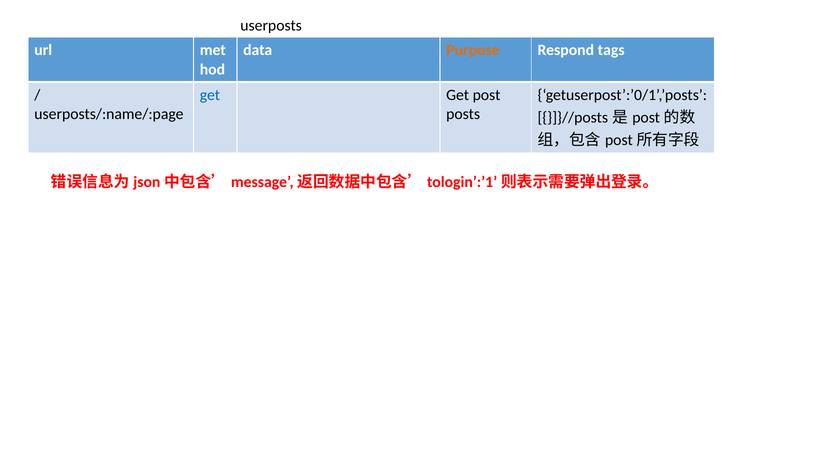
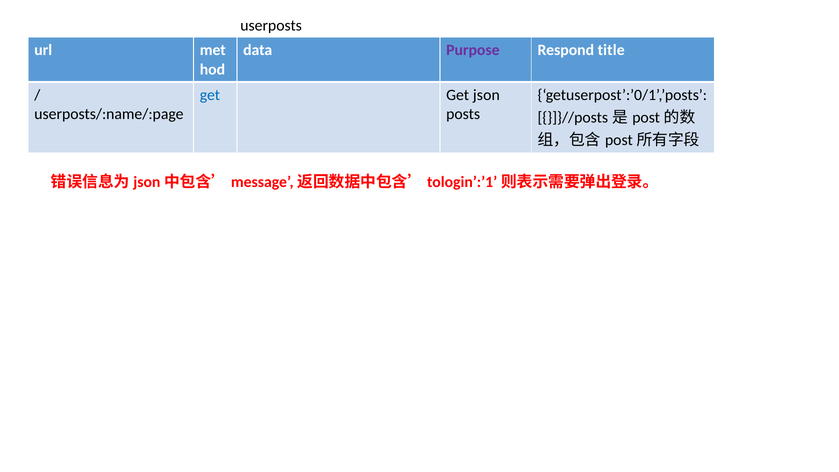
Purpose colour: orange -> purple (473, 50)
tags: tags -> title (611, 50)
Get post: post -> json (486, 95)
